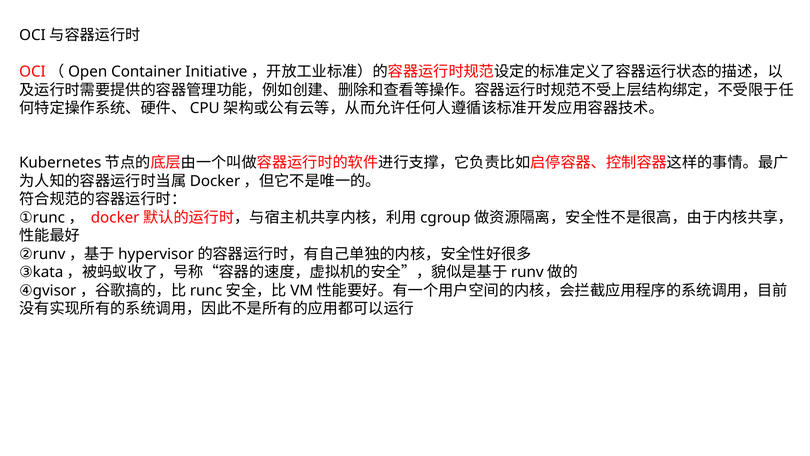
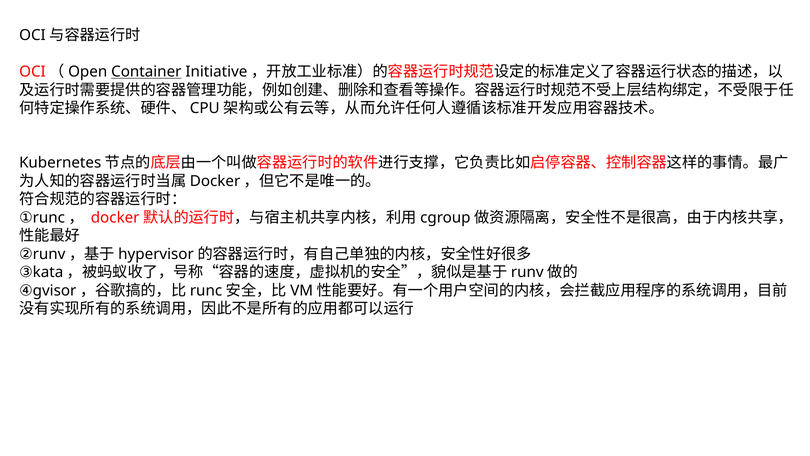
Container underline: none -> present (146, 72)
